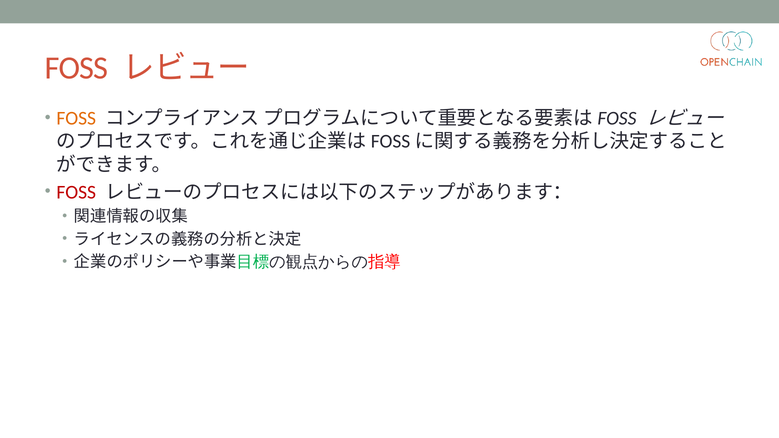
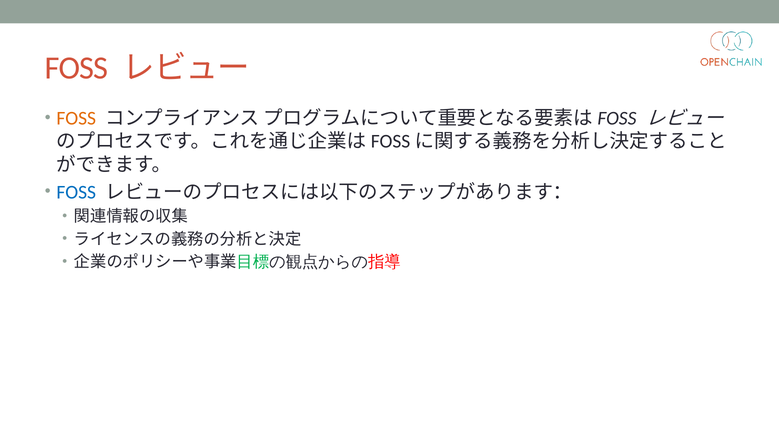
FOSS colour: red -> blue (76, 192)
